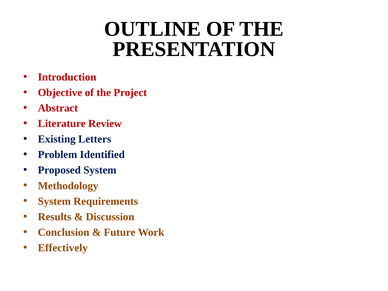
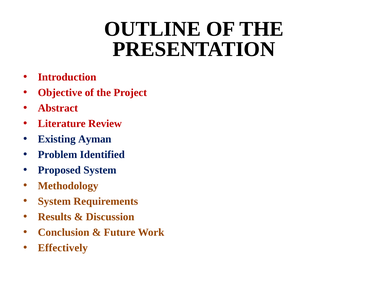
Letters: Letters -> Ayman (95, 139)
